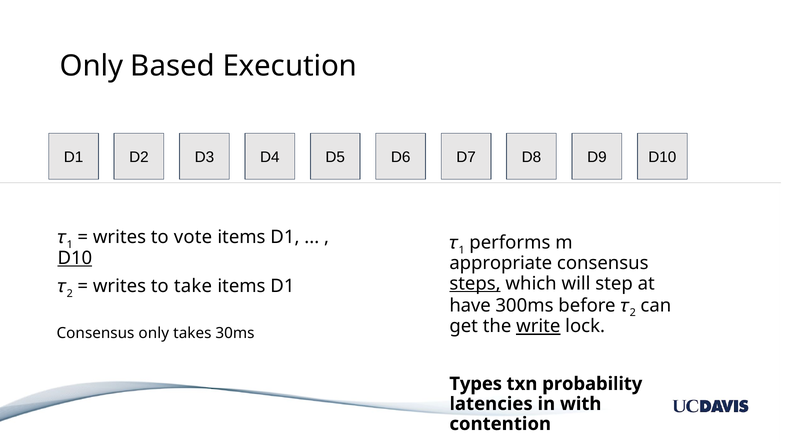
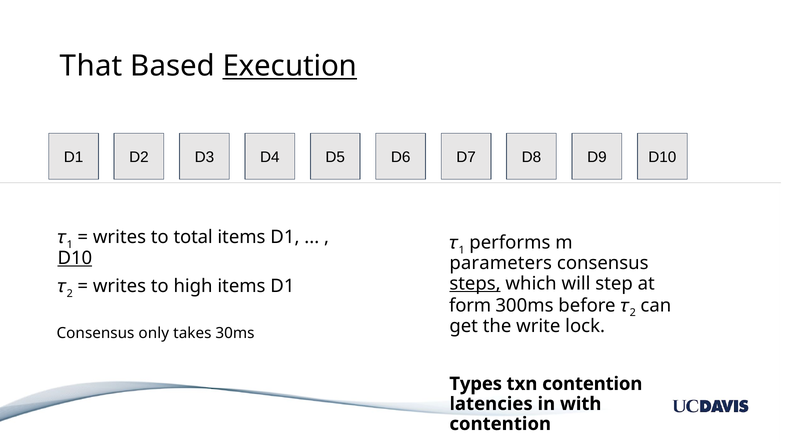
Only: Only -> That (91, 66)
Execution underline: none -> present (290, 66)
vote: vote -> total (193, 237)
appropriate: appropriate -> parameters (501, 263)
take: take -> high (193, 286)
have: have -> form (470, 305)
write underline: present -> none (538, 326)
txn probability: probability -> contention (592, 383)
